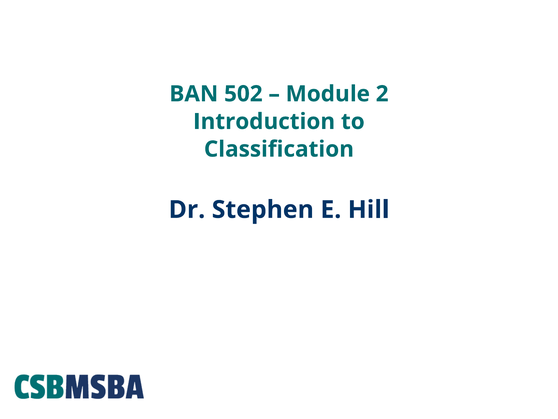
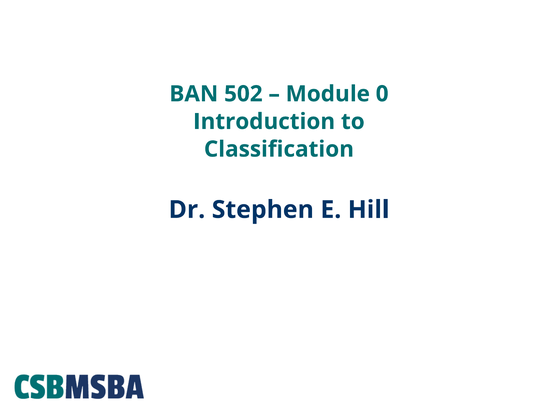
2: 2 -> 0 (382, 94)
